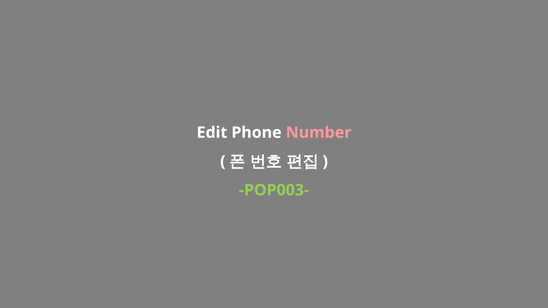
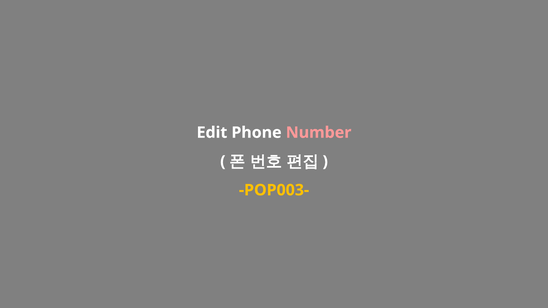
POP003- colour: light green -> yellow (274, 190)
